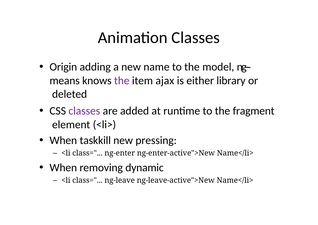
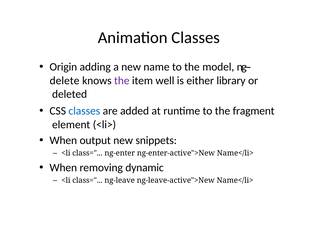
means: means -> delete (65, 81)
ajax: ajax -> well (165, 81)
classes colour: purple -> blue (84, 111)
taskkill: taskkill -> output (95, 140)
pressing: pressing -> snippets (156, 140)
